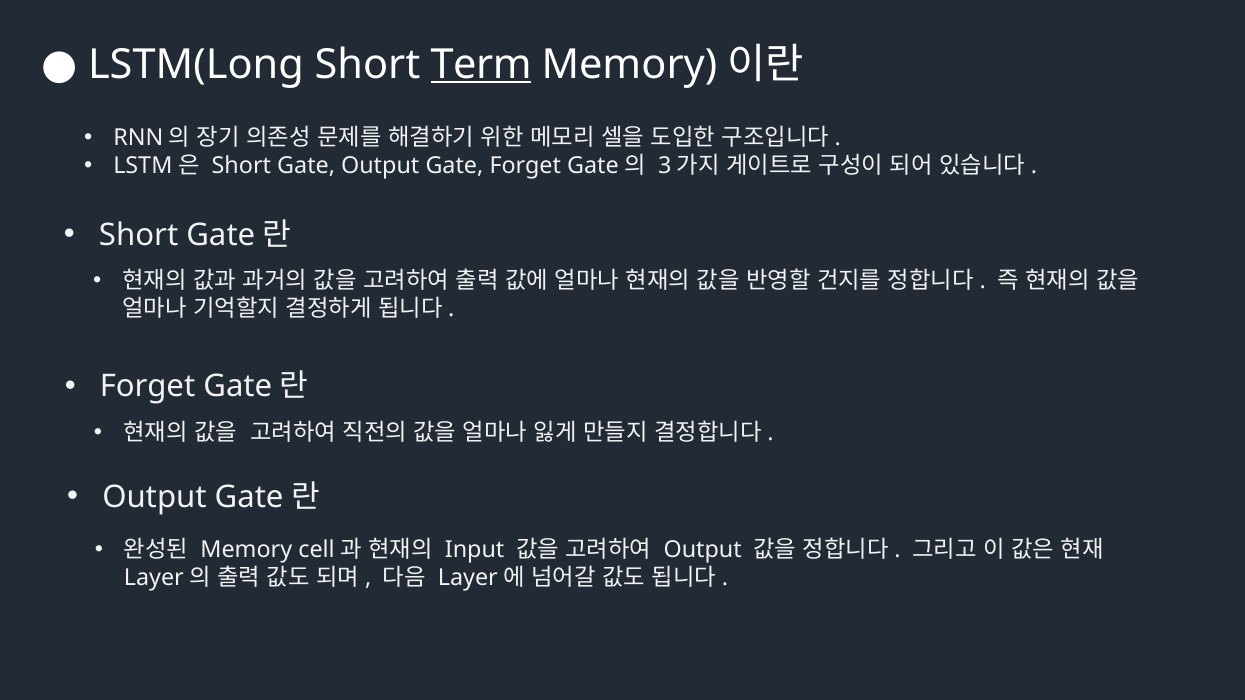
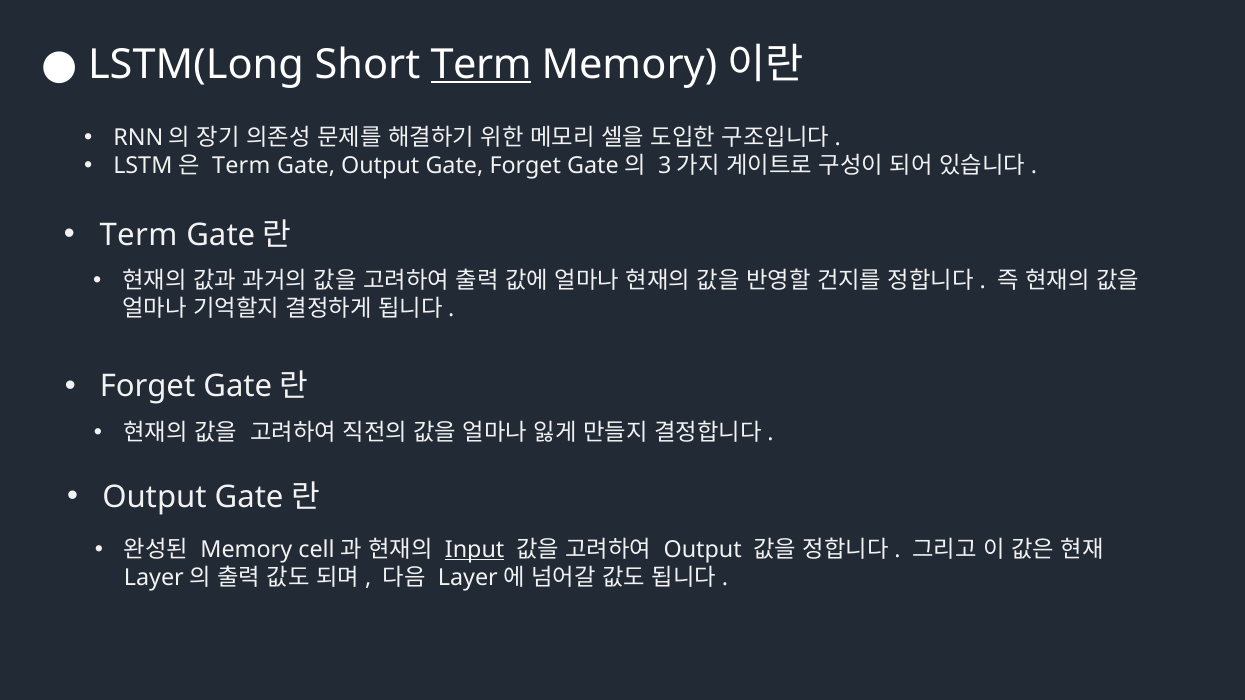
Short: Short -> Term (241, 166)
Short: Short -> Term (139, 235)
Input underline: none -> present (475, 550)
